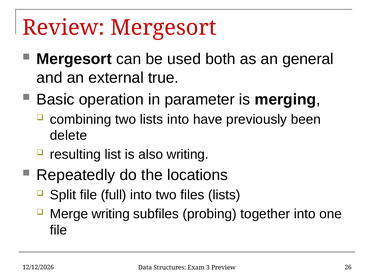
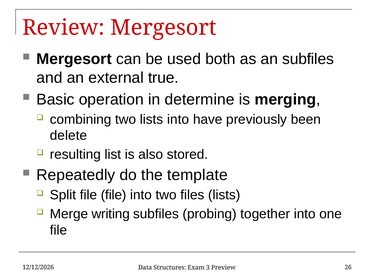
an general: general -> subfiles (308, 59)
parameter: parameter -> determine (200, 100)
also writing: writing -> stored (188, 155)
locations: locations -> template (197, 175)
file full: full -> file (114, 195)
